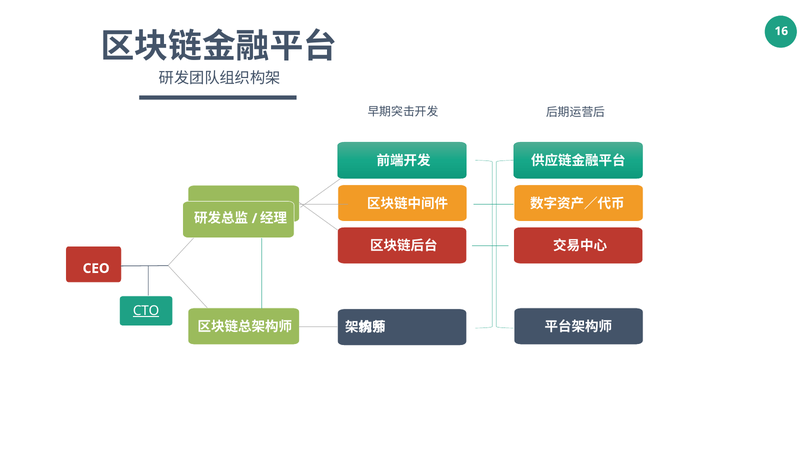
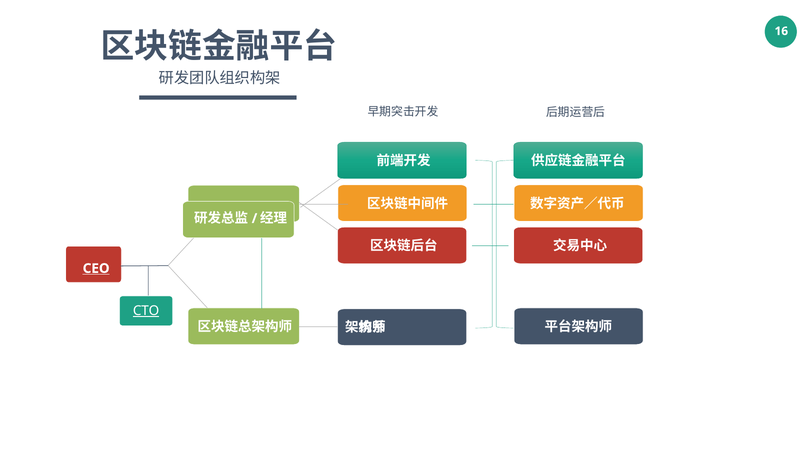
CEO underline: none -> present (96, 268)
